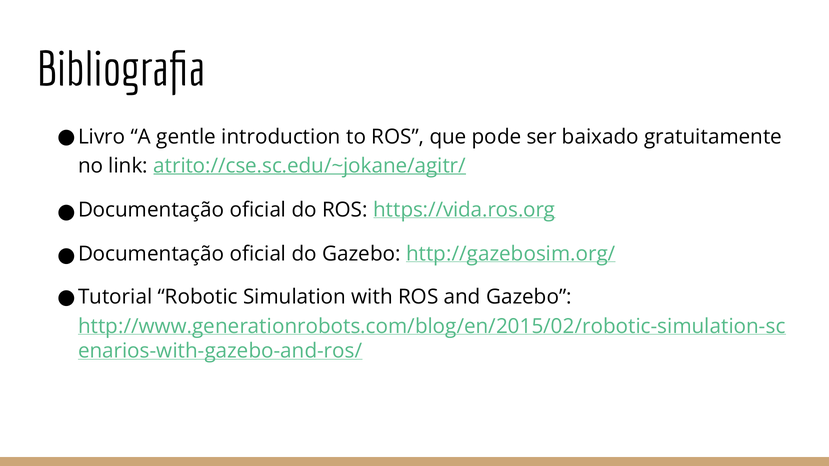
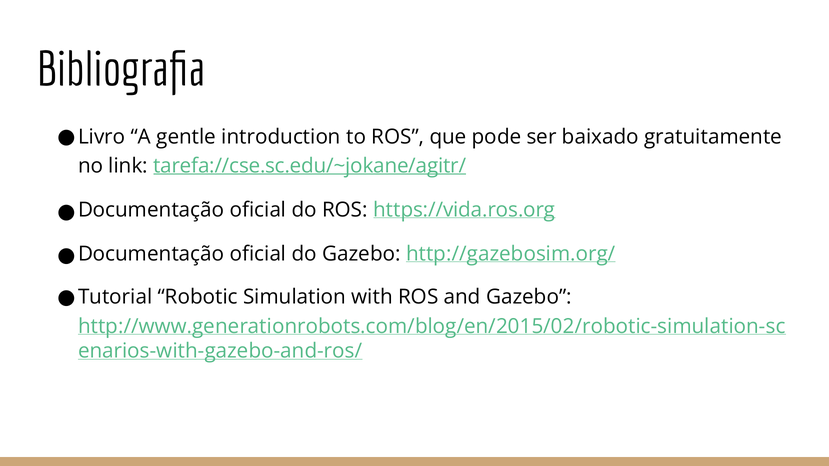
atrito://cse.sc.edu/~jokane/agitr/: atrito://cse.sc.edu/~jokane/agitr/ -> tarefa://cse.sc.edu/~jokane/agitr/ (310, 166)
